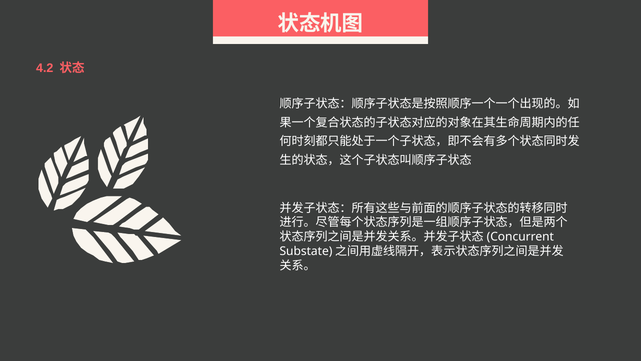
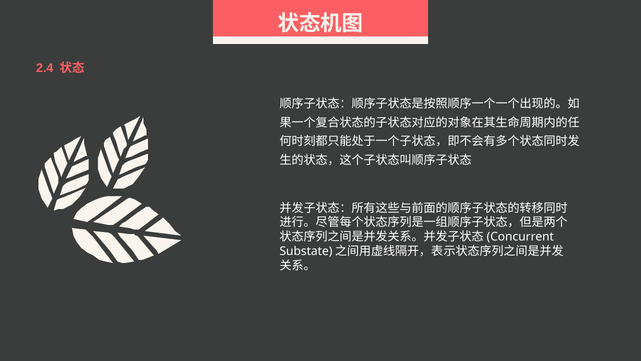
4.2: 4.2 -> 2.4 (45, 68)
